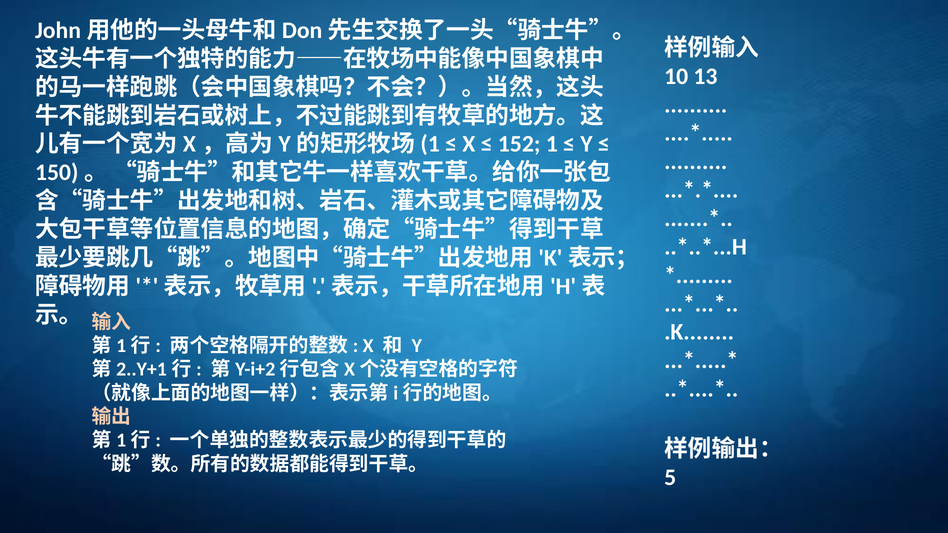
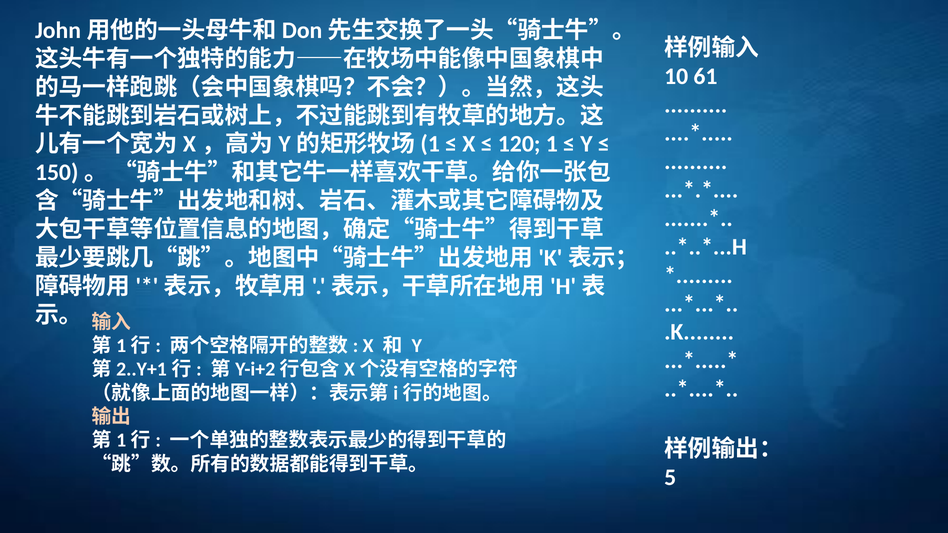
13: 13 -> 61 (705, 76)
152: 152 -> 120 (519, 144)
